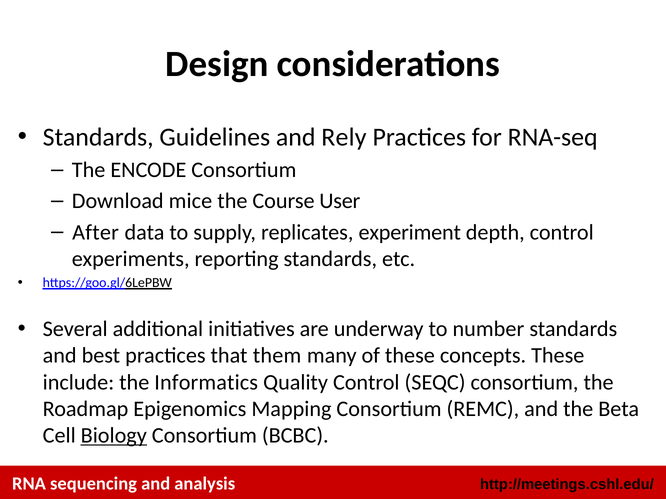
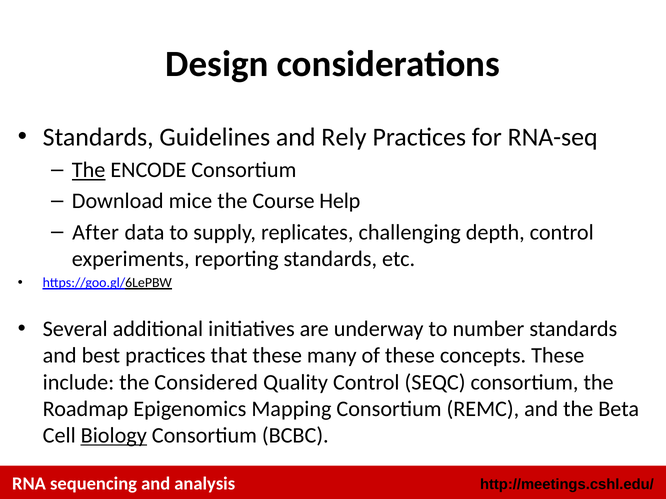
The underline: none -> present (89, 170)
User: User -> Help (340, 201)
experiment: experiment -> challenging (410, 232)
that them: them -> these (277, 356)
Informatics: Informatics -> Considered (206, 383)
